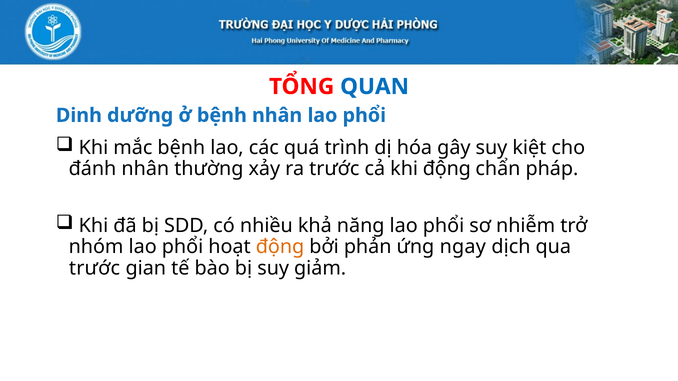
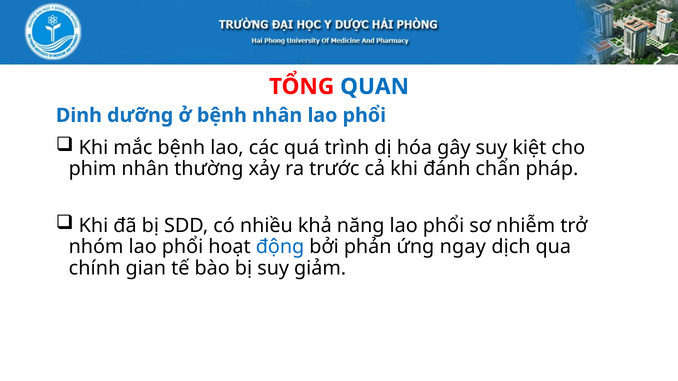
đánh: đánh -> phim (93, 169)
khi động: động -> đánh (447, 169)
động colour: orange -> blue (280, 247)
trước: trước -> chính (95, 269)
